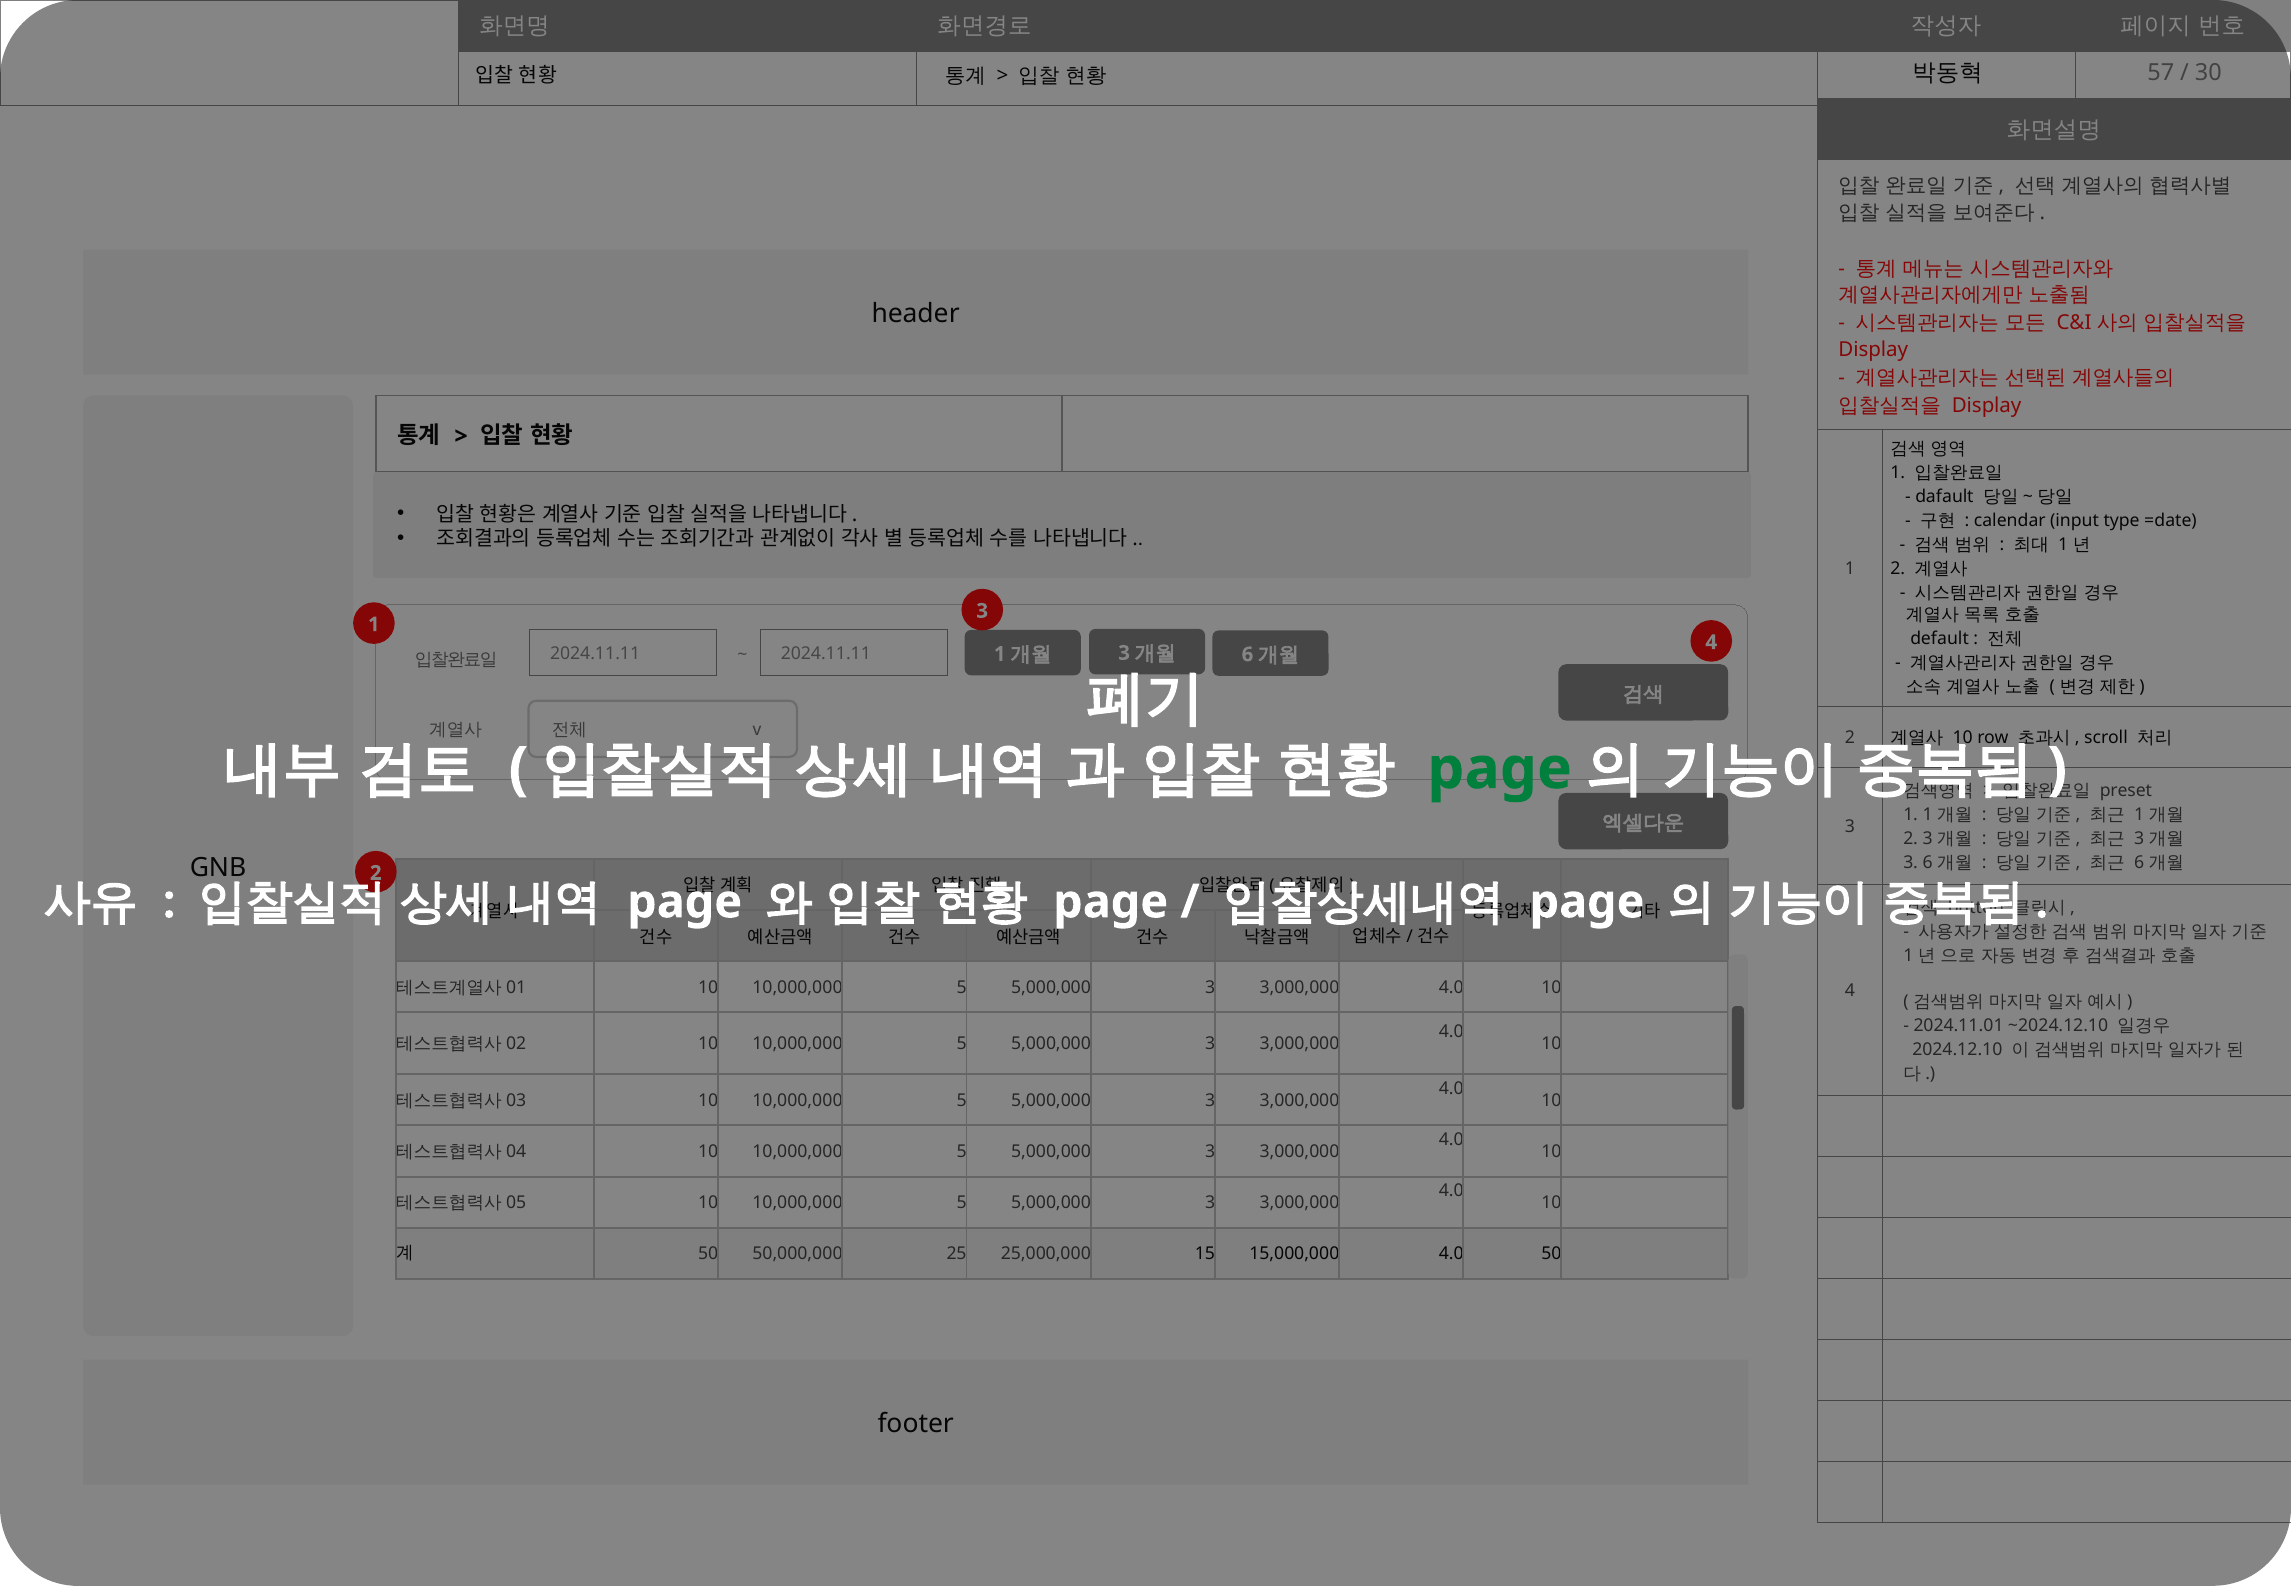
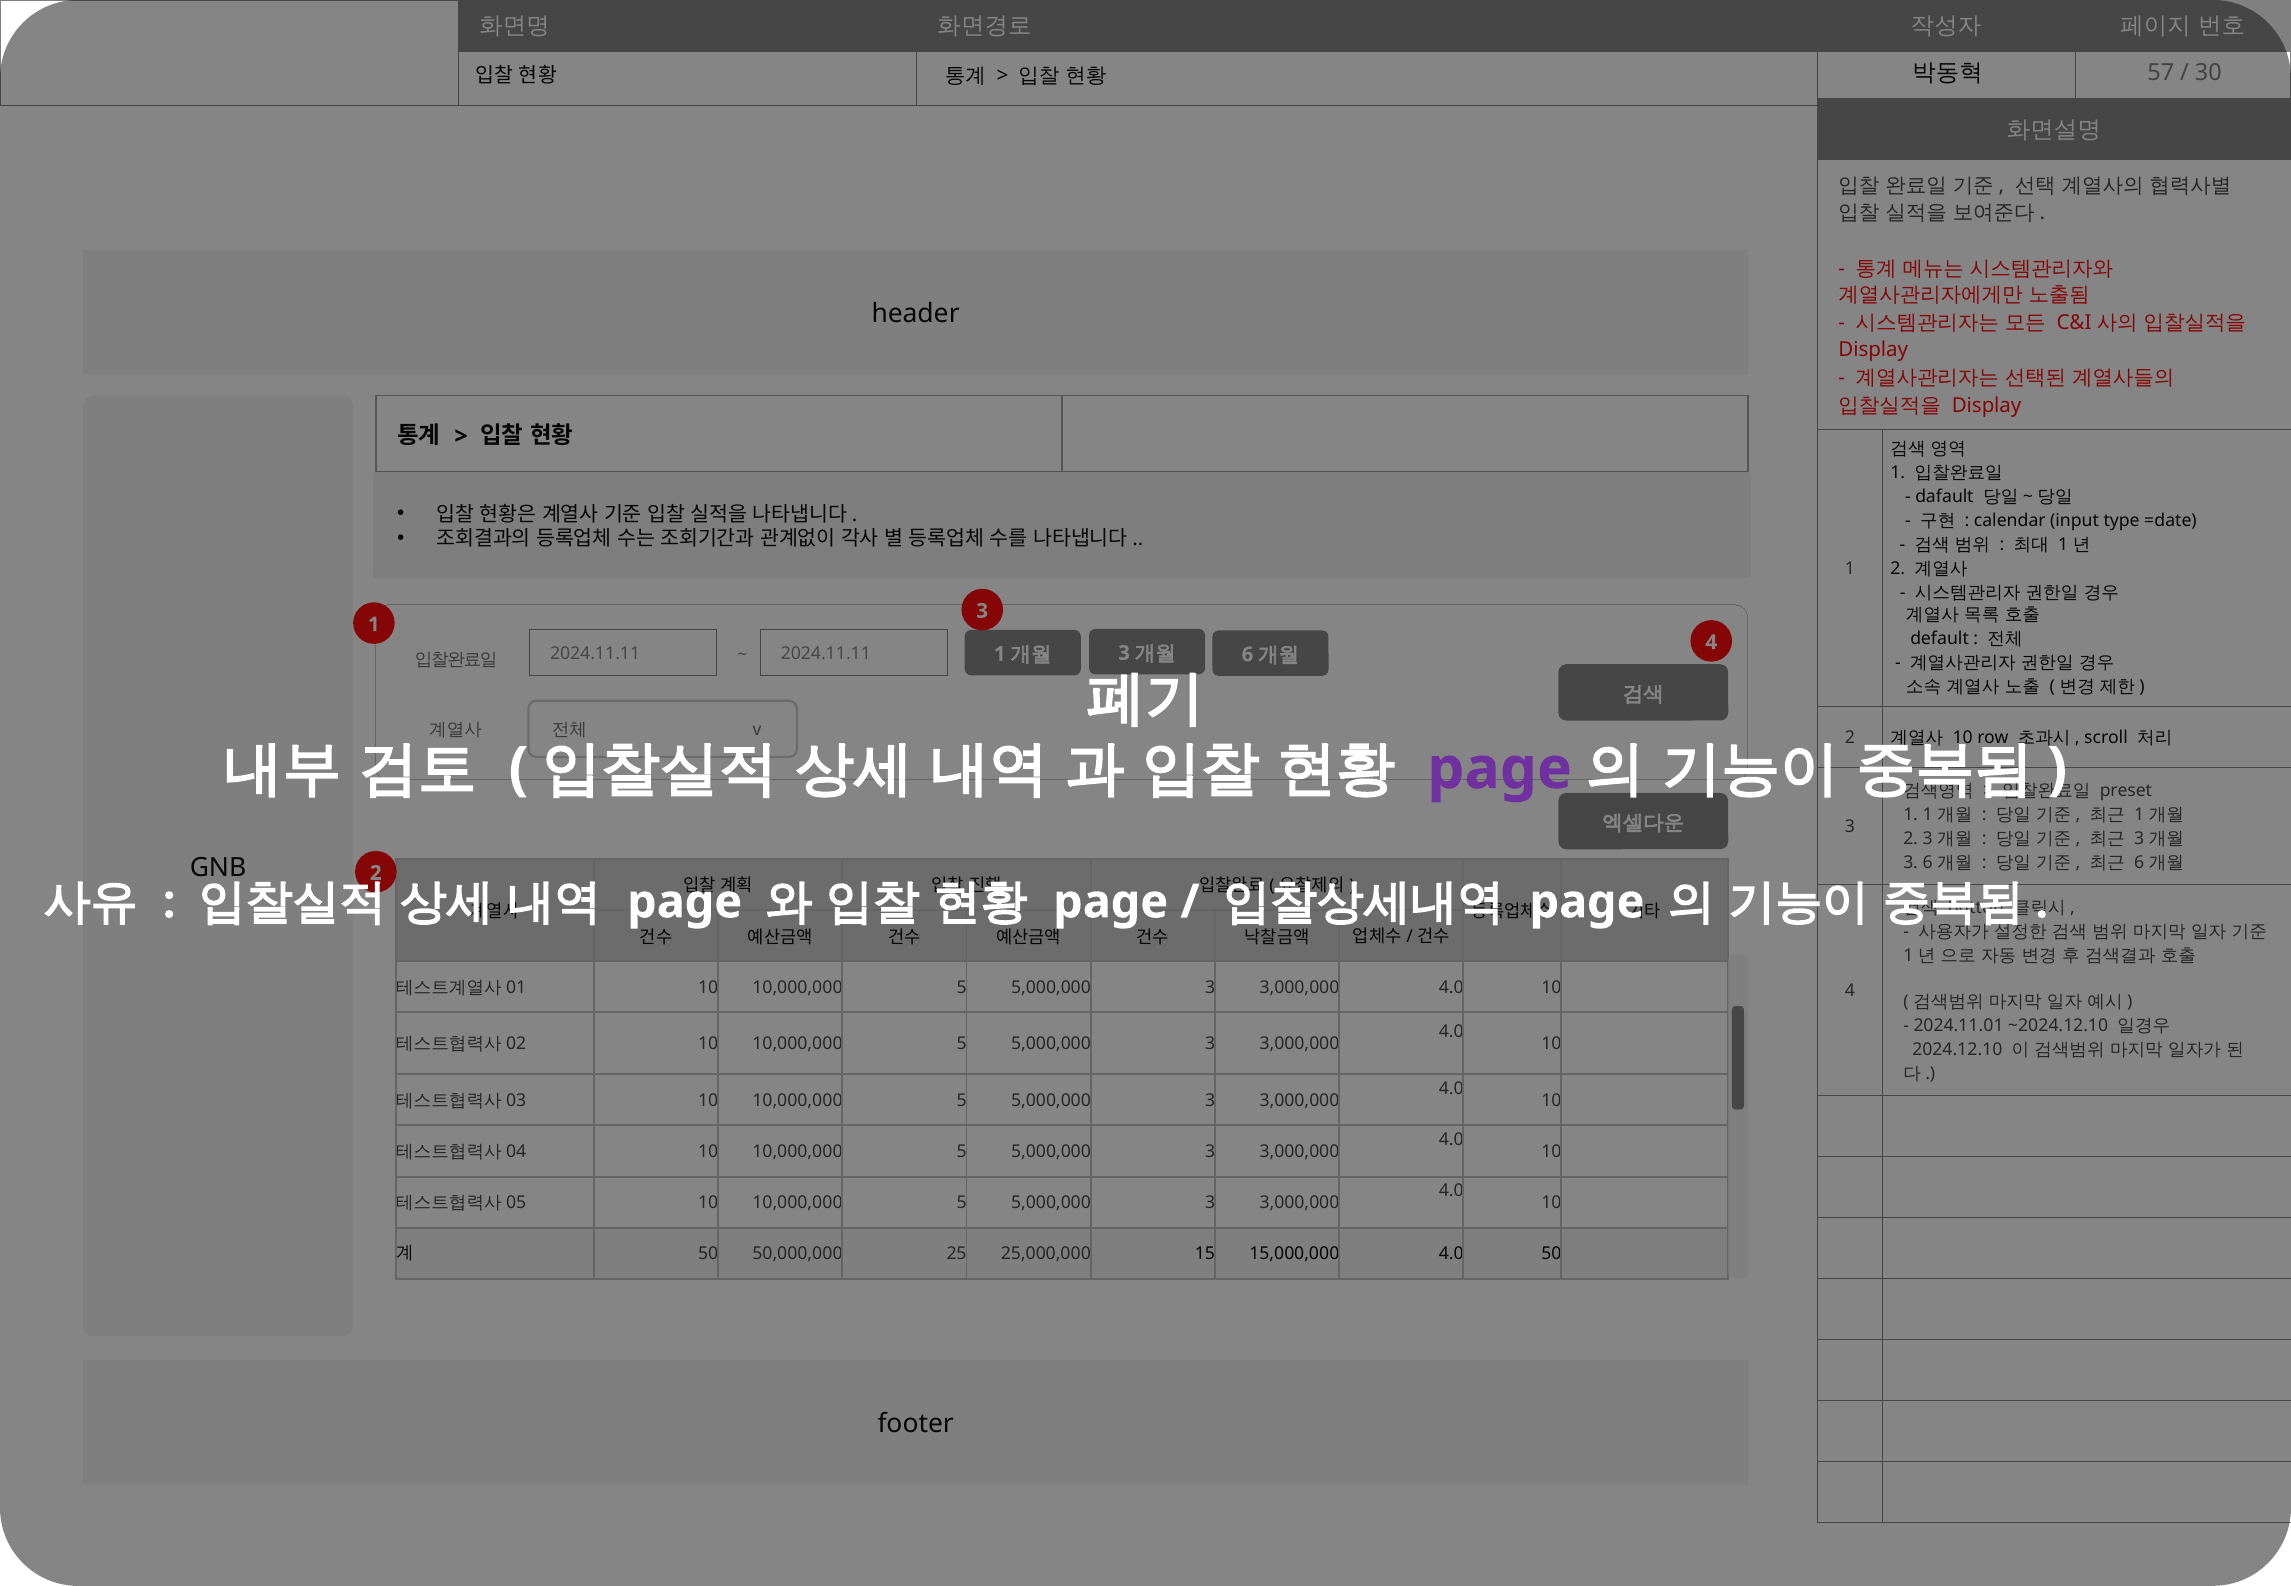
page colour: green -> purple (1500, 769)
